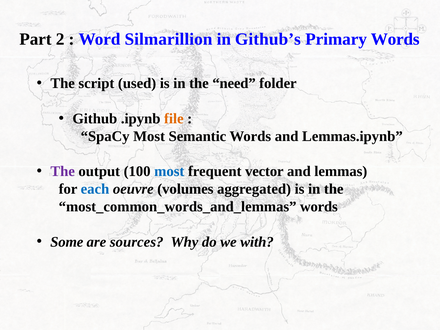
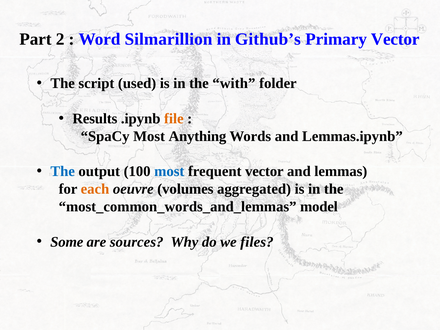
Primary Words: Words -> Vector (395, 39)
need: need -> with (234, 83)
Github: Github -> Results (95, 119)
Semantic: Semantic -> Anything (197, 136)
The colour: purple -> blue (63, 171)
each colour: blue -> orange (95, 189)
most_common_words_and_lemmas words: words -> model (319, 207)
with: with -> files (257, 242)
